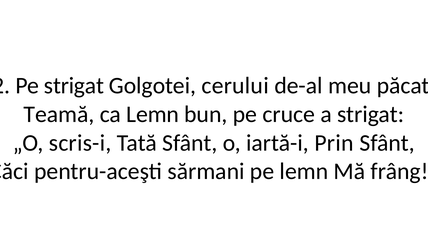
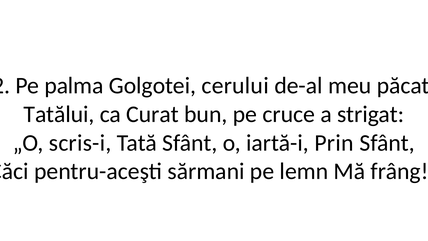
Pe strigat: strigat -> palma (74, 86)
Teamă: Teamă -> Tatălui (59, 114)
ca Lemn: Lemn -> Curat (153, 114)
